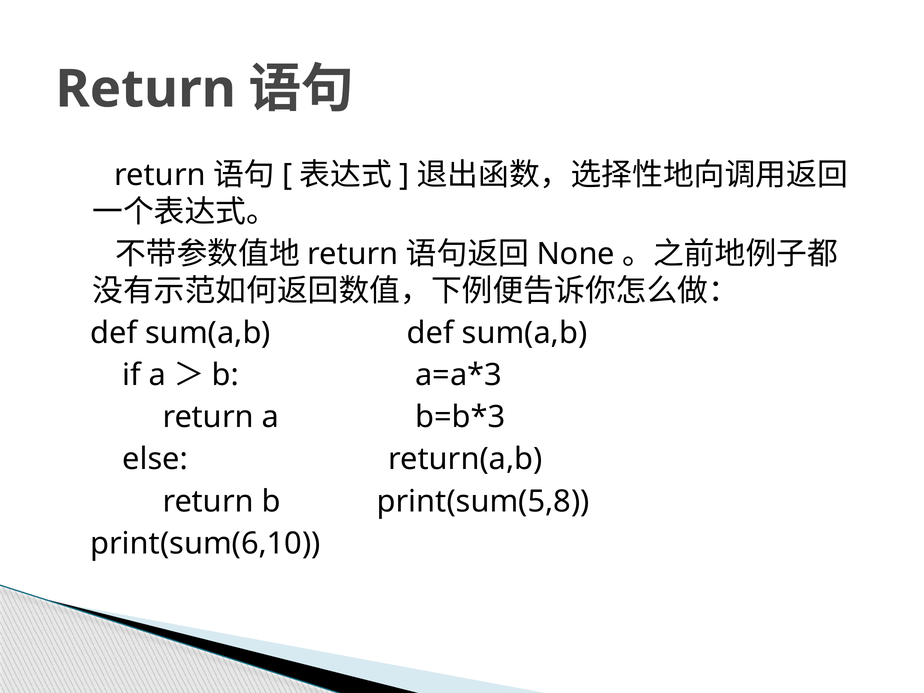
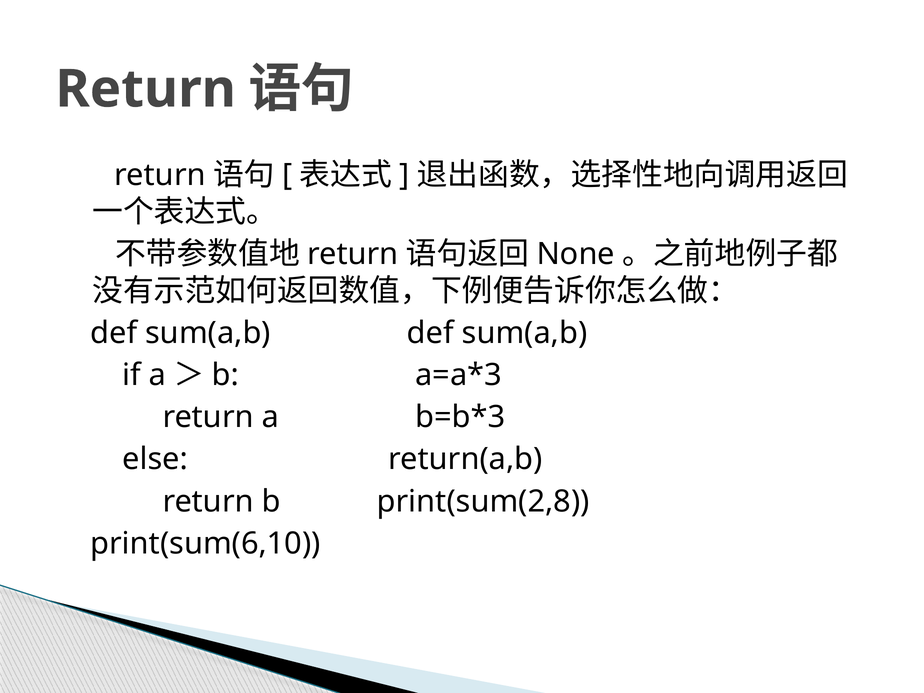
print(sum(5,8: print(sum(5,8 -> print(sum(2,8 (483, 501)
